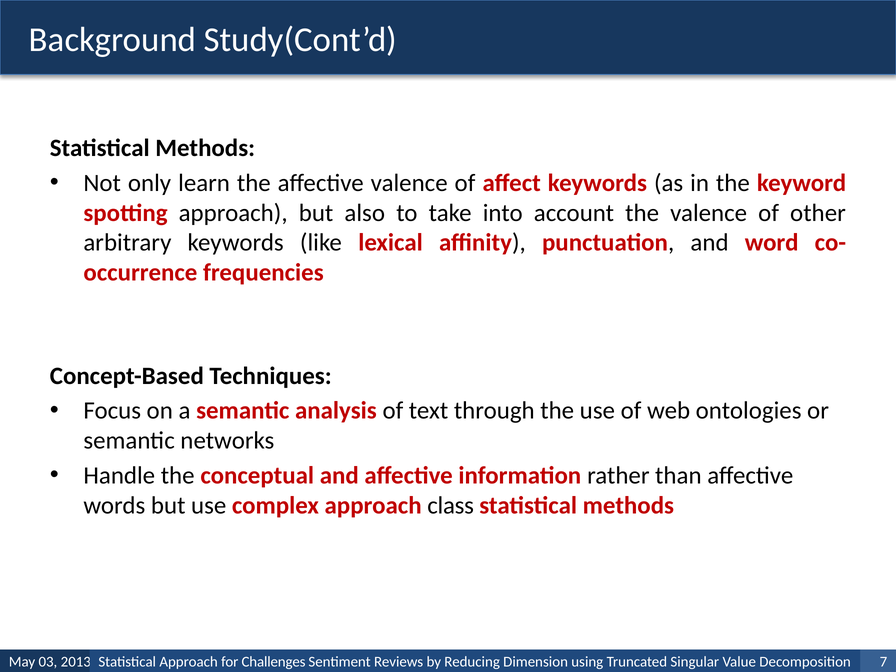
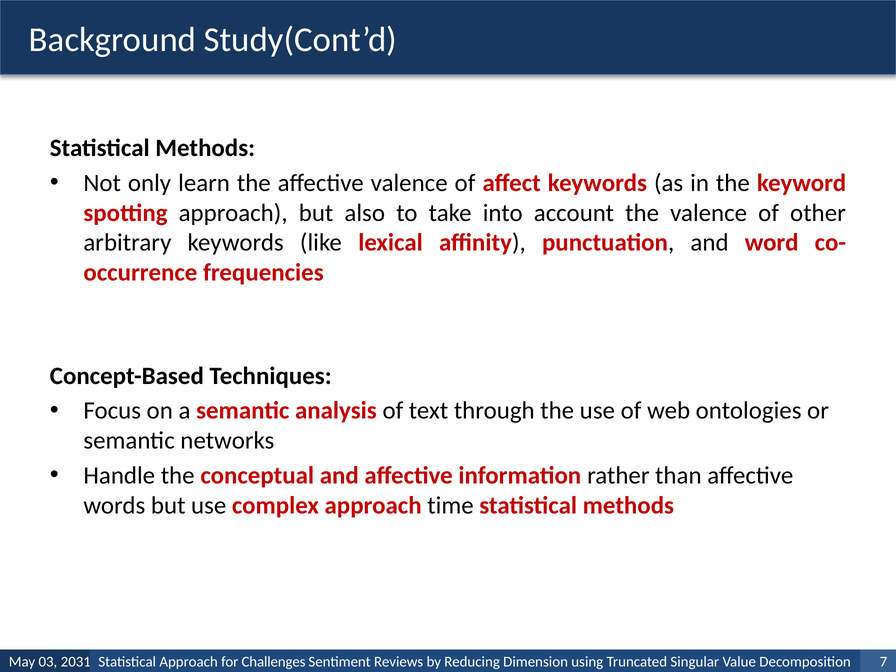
class: class -> time (451, 505)
2013: 2013 -> 2031 (76, 662)
